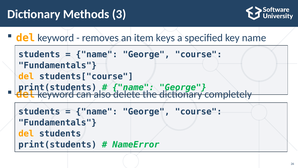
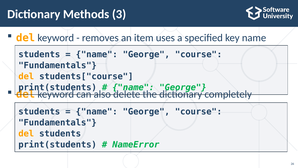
keys: keys -> uses (165, 38)
